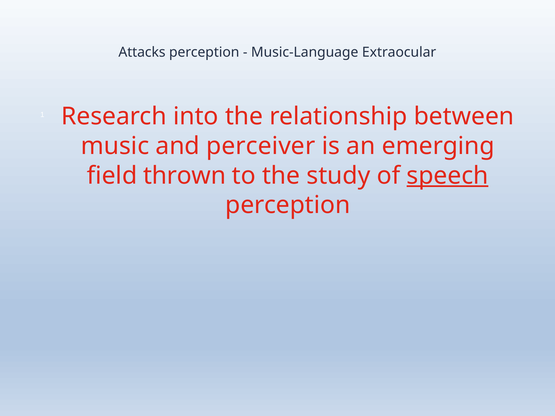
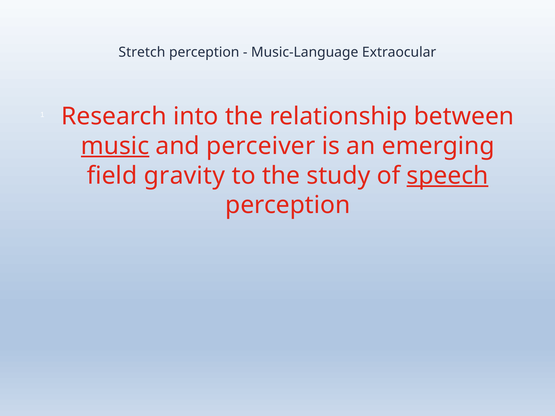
Attacks: Attacks -> Stretch (142, 52)
music underline: none -> present (115, 146)
thrown: thrown -> gravity (184, 176)
